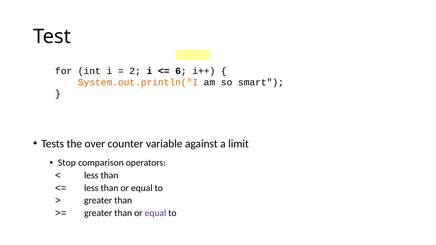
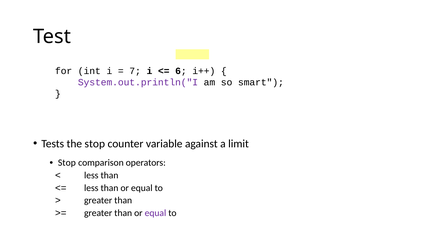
2: 2 -> 7 (135, 71)
System.out.println("I colour: orange -> purple (138, 83)
the over: over -> stop (95, 144)
